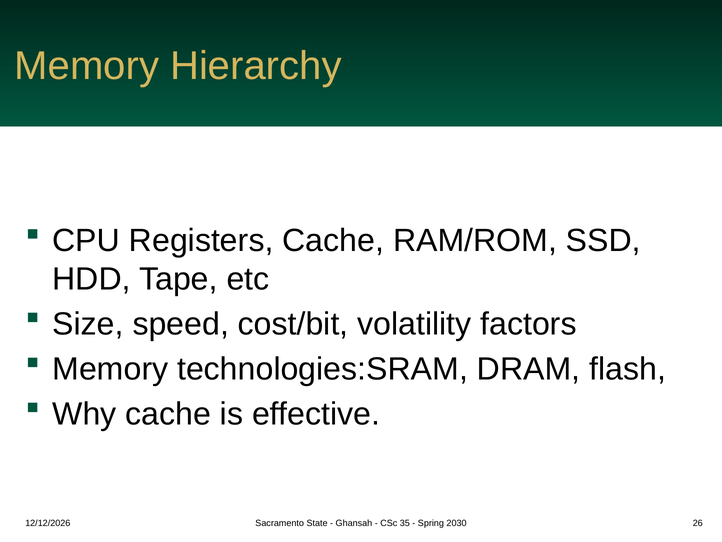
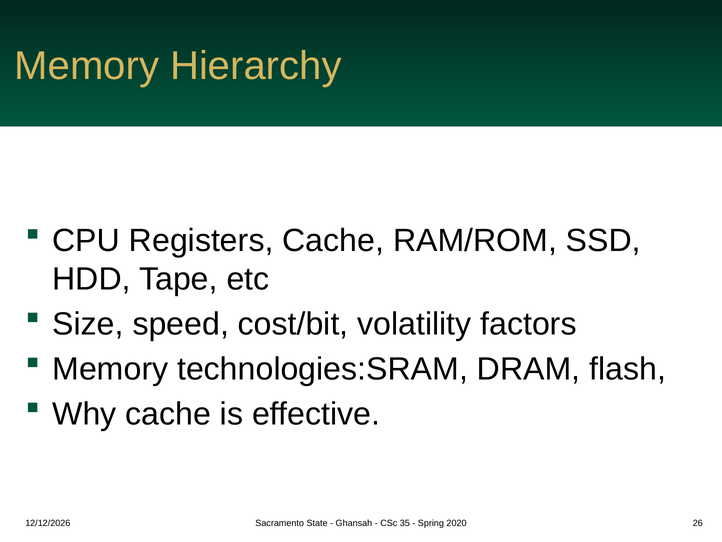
2030: 2030 -> 2020 (457, 523)
